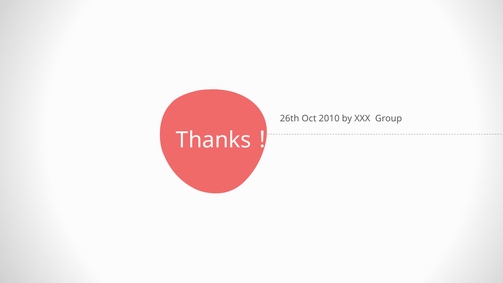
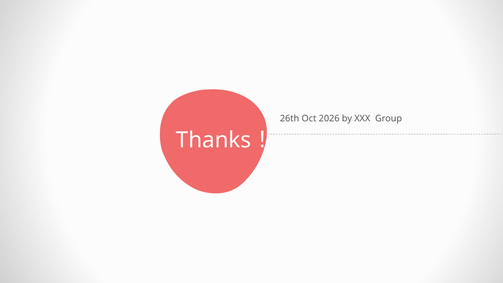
2010: 2010 -> 2026 (329, 118)
